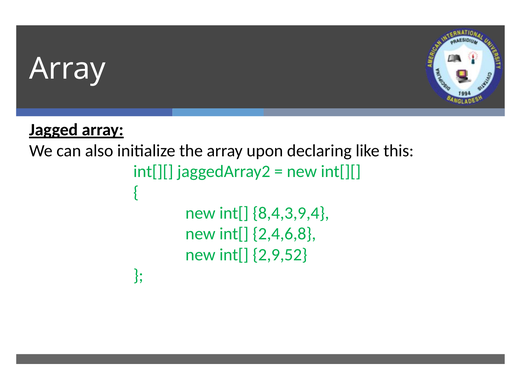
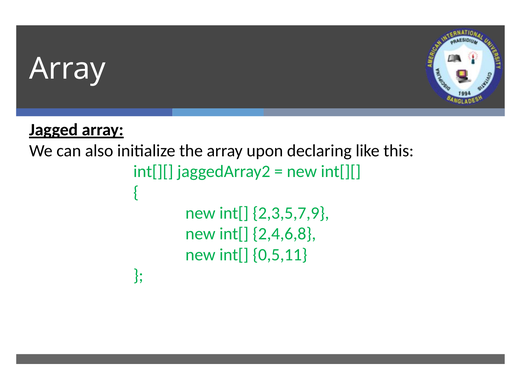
8,4,3,9,4: 8,4,3,9,4 -> 2,3,5,7,9 (291, 214)
2,9,52: 2,9,52 -> 0,5,11 (280, 255)
